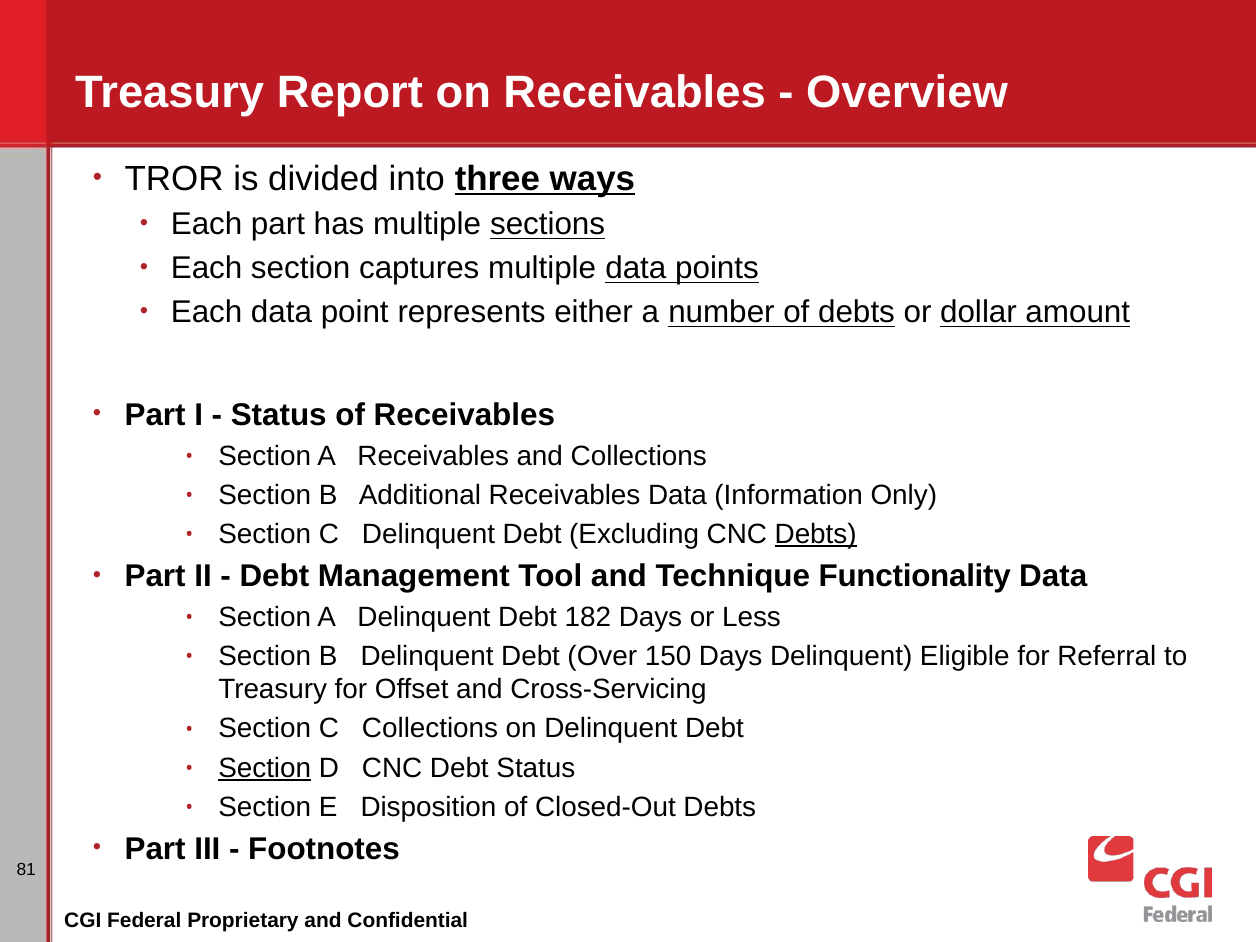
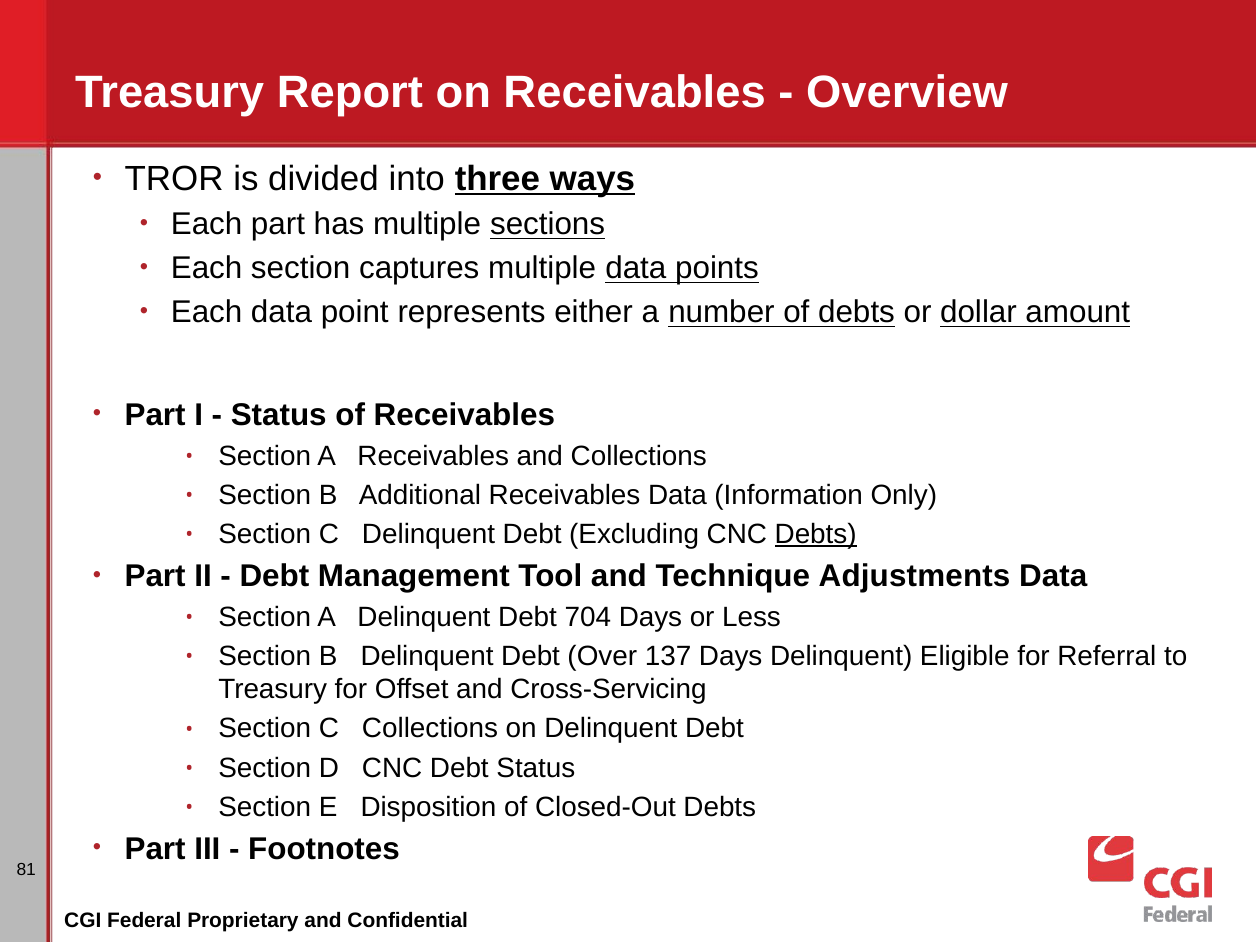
Functionality: Functionality -> Adjustments (915, 576)
182: 182 -> 704 (588, 617)
150: 150 -> 137 (668, 656)
Section underline: present -> none (265, 768)
